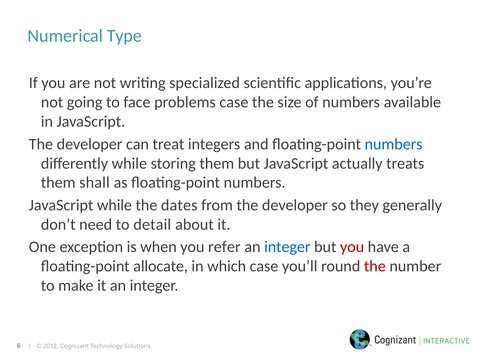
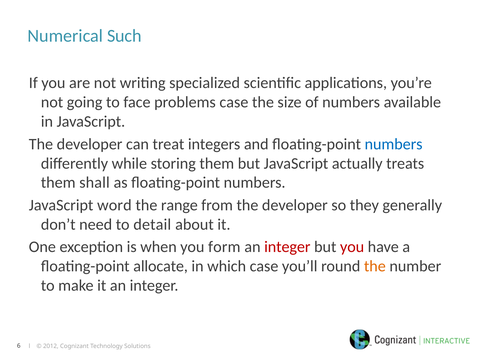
Type: Type -> Such (124, 36)
JavaScript while: while -> word (114, 205)
dates: dates -> range (179, 205)
refer: refer -> form (224, 247)
integer colour: blue -> red (287, 247)
the colour: red -> orange (375, 266)
